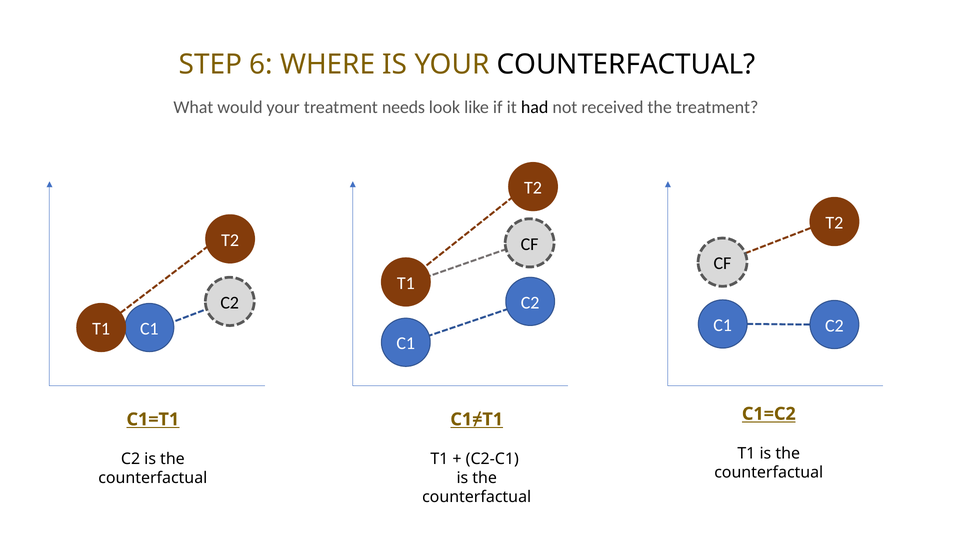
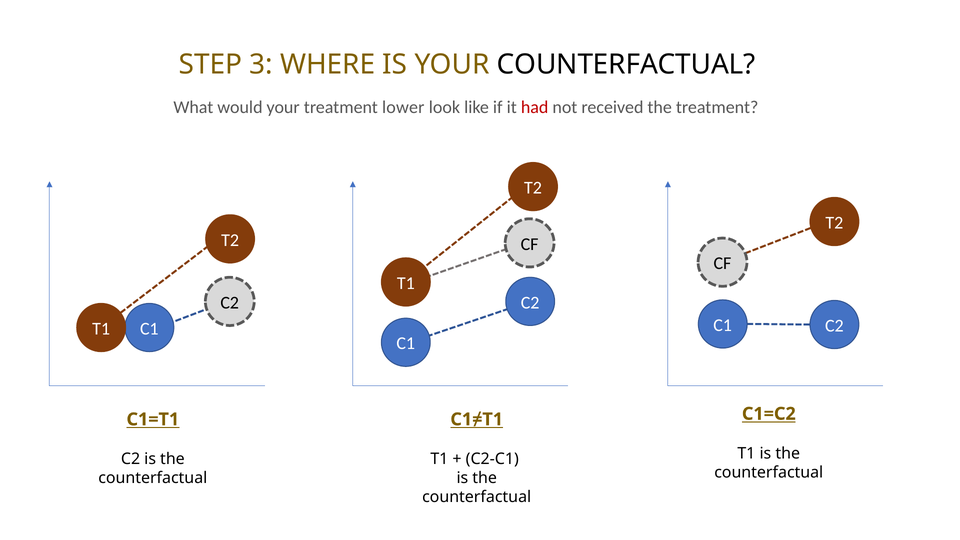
6: 6 -> 3 (261, 64)
needs: needs -> lower (403, 107)
had colour: black -> red (535, 107)
